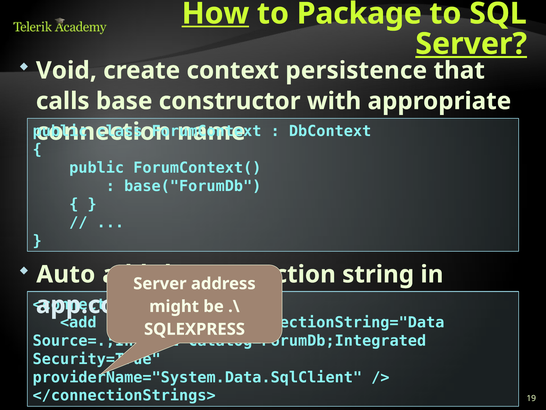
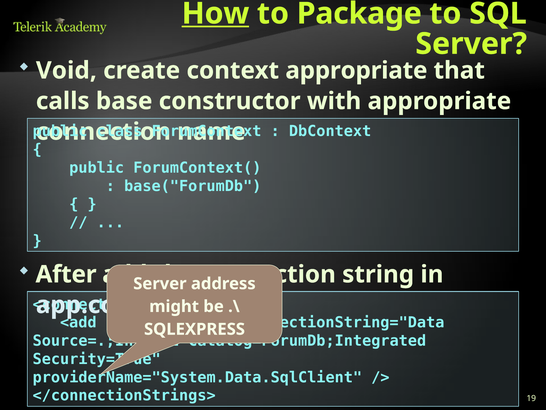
Server underline: present -> none (471, 44)
context persistence: persistence -> appropriate (356, 70)
Auto: Auto -> After (66, 274)
